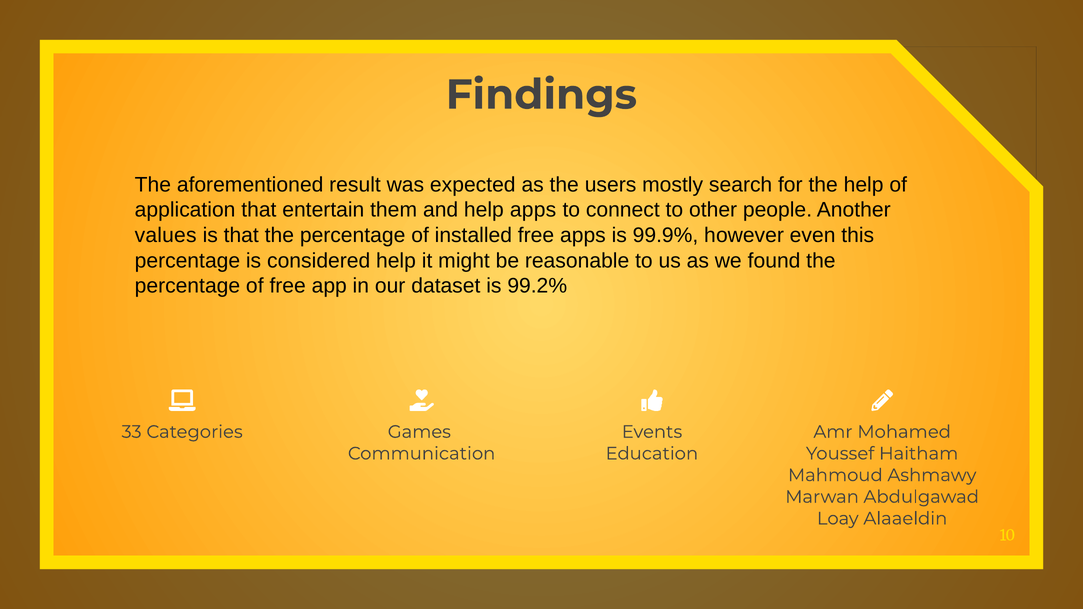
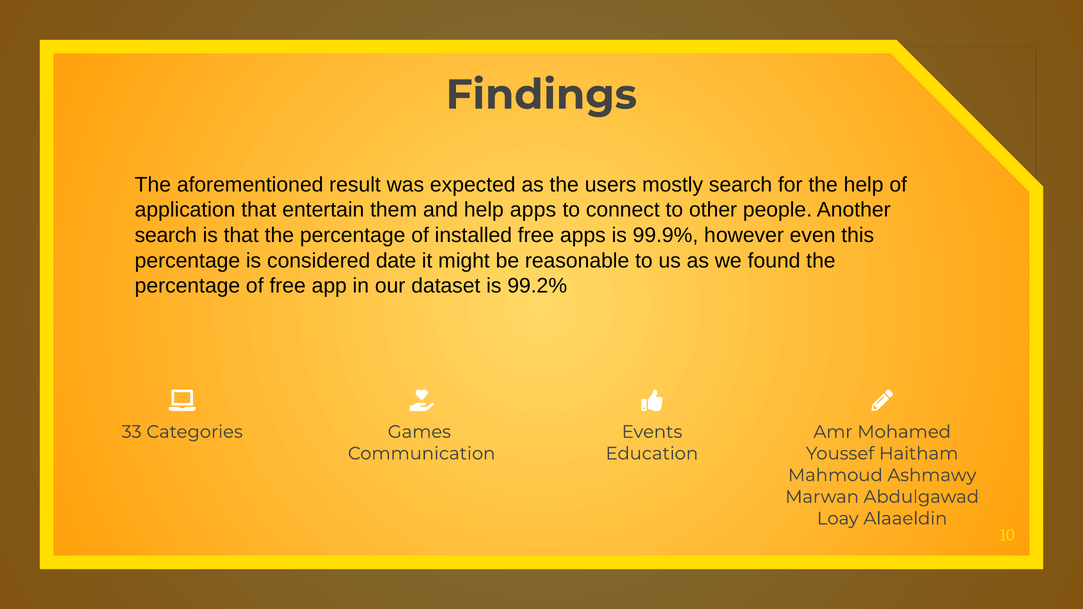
values: values -> search (166, 235)
considered help: help -> date (396, 261)
